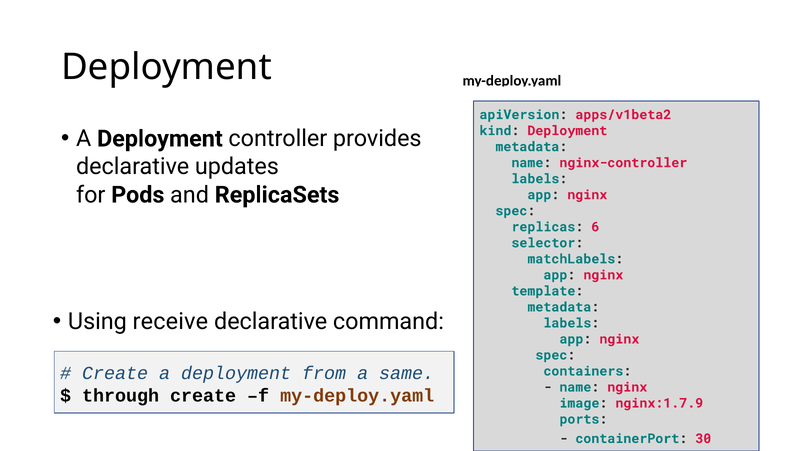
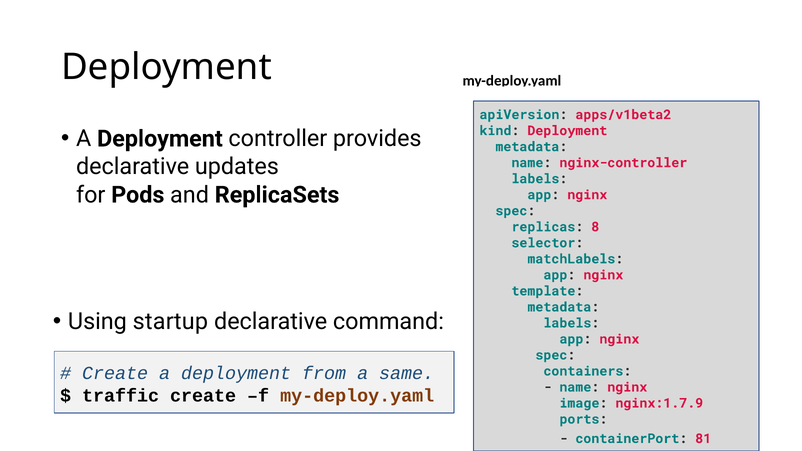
6: 6 -> 8 (595, 227)
receive: receive -> startup (170, 322)
through: through -> traffic (121, 396)
30: 30 -> 81 (703, 439)
